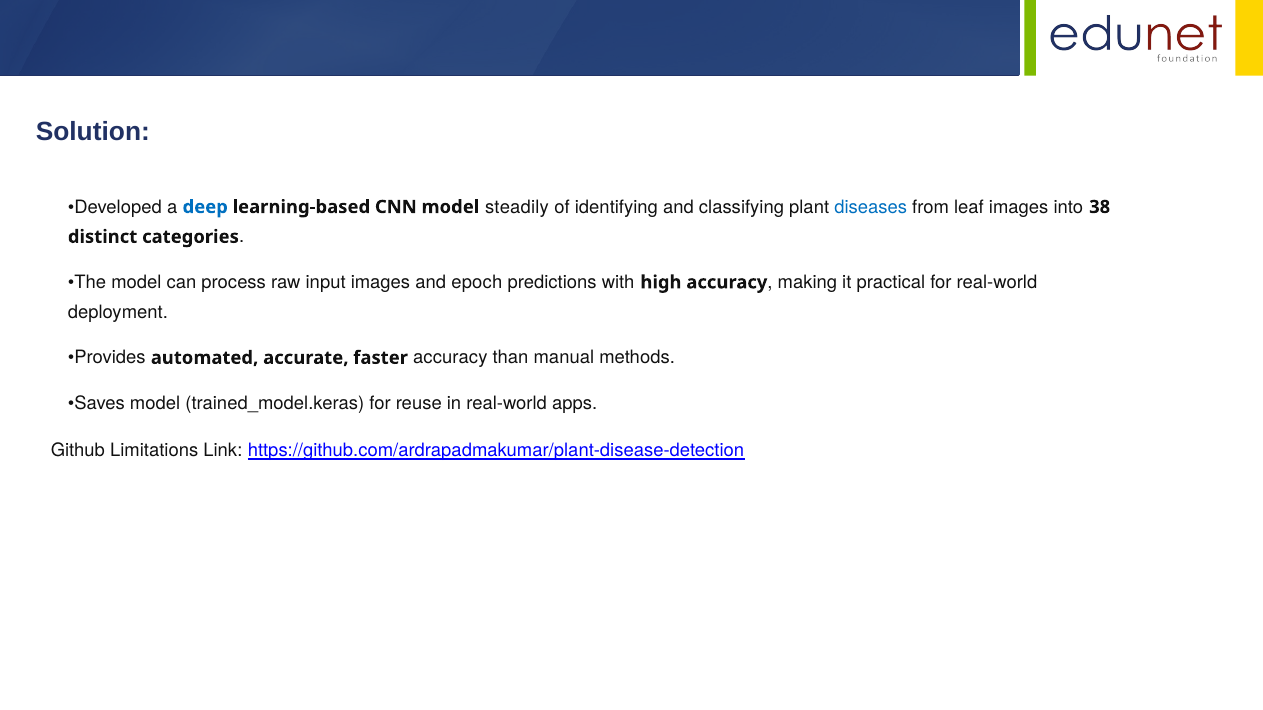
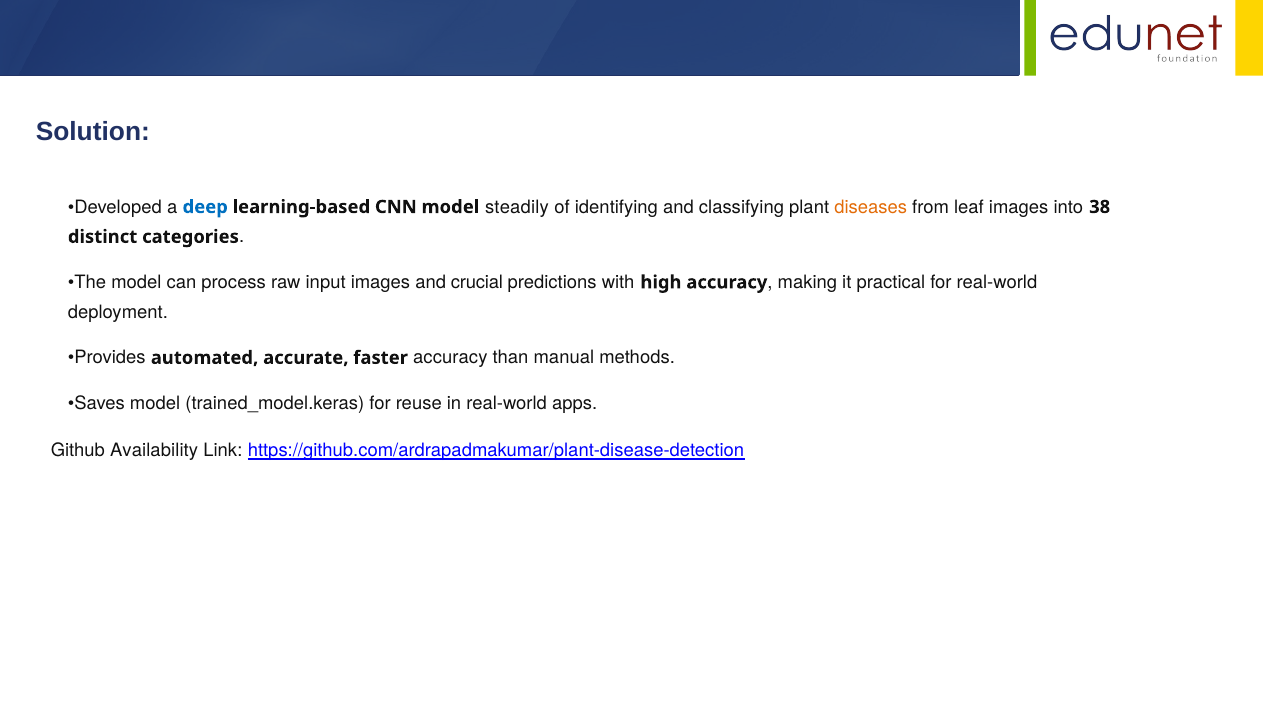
diseases colour: blue -> orange (871, 207)
epoch: epoch -> crucial (477, 283)
Limitations: Limitations -> Availability (154, 451)
